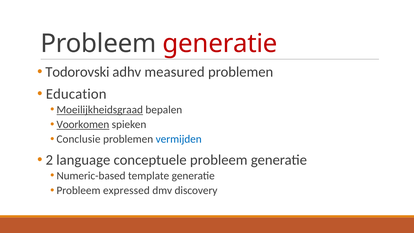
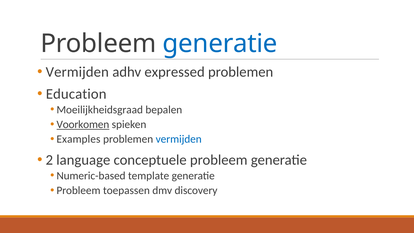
generatie colour: red -> blue (220, 44)
Todorovski: Todorovski -> Vermijden (77, 72)
measured: measured -> expressed (175, 72)
Moeilijkheidsgraad underline: present -> none (100, 110)
Conclusie: Conclusie -> Examples (78, 139)
expressed: expressed -> toepassen (126, 190)
